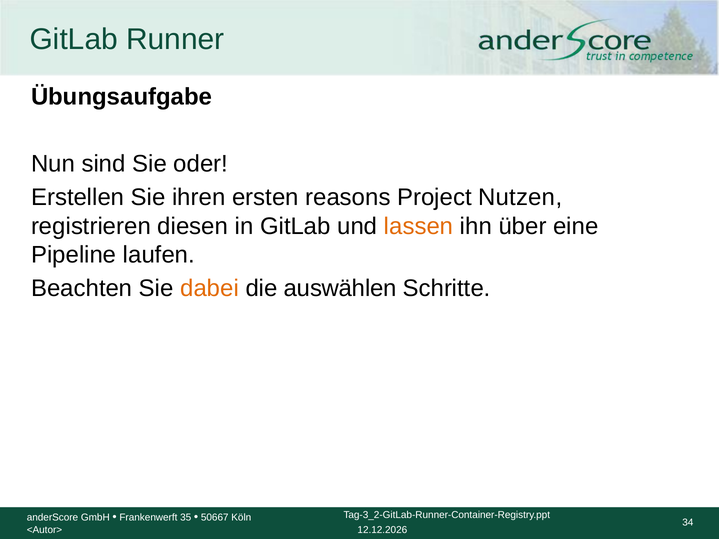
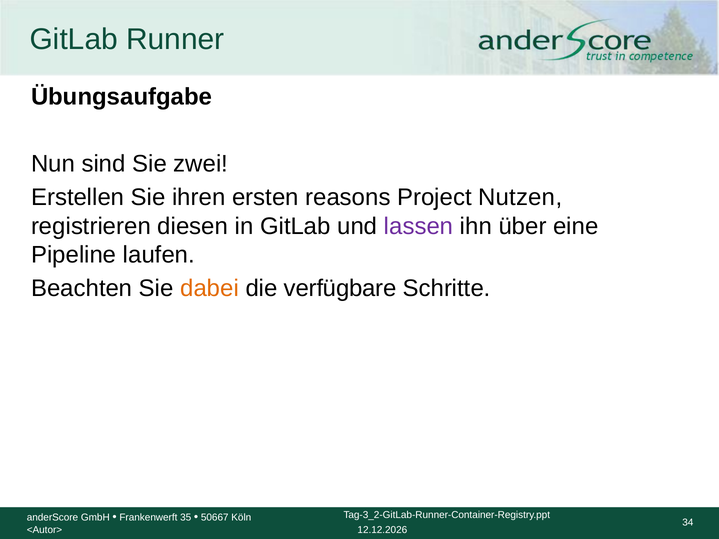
oder: oder -> zwei (201, 164)
lassen colour: orange -> purple (419, 226)
auswählen: auswählen -> verfügbare (340, 289)
